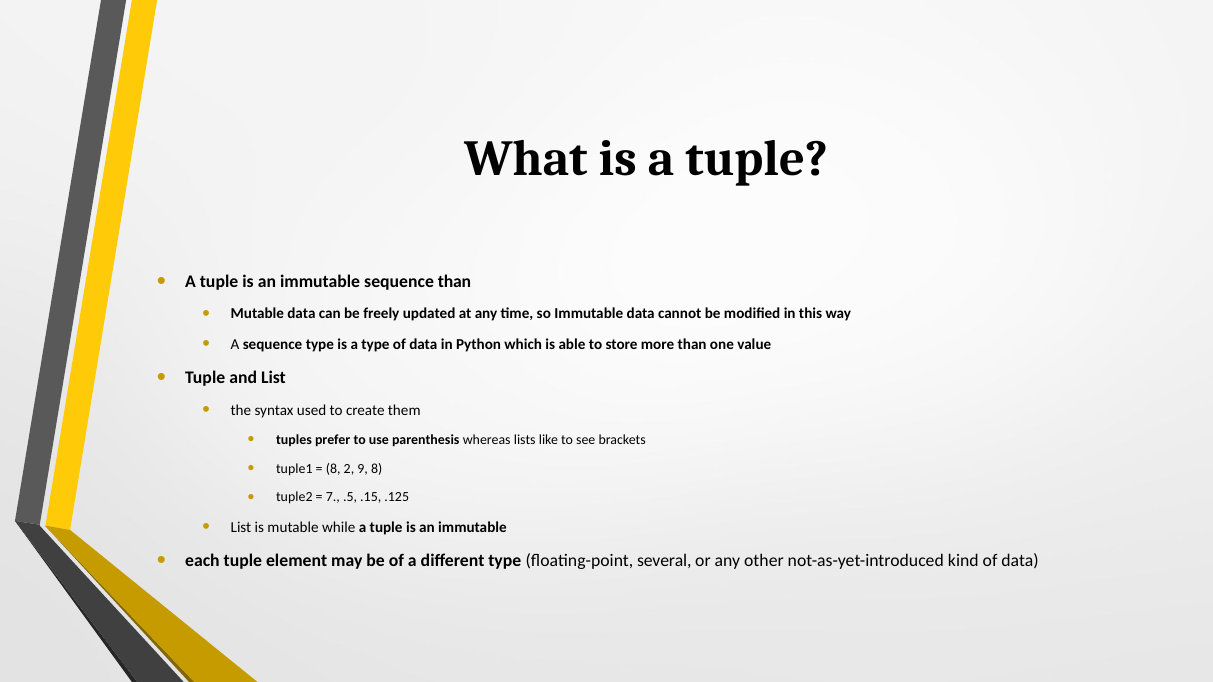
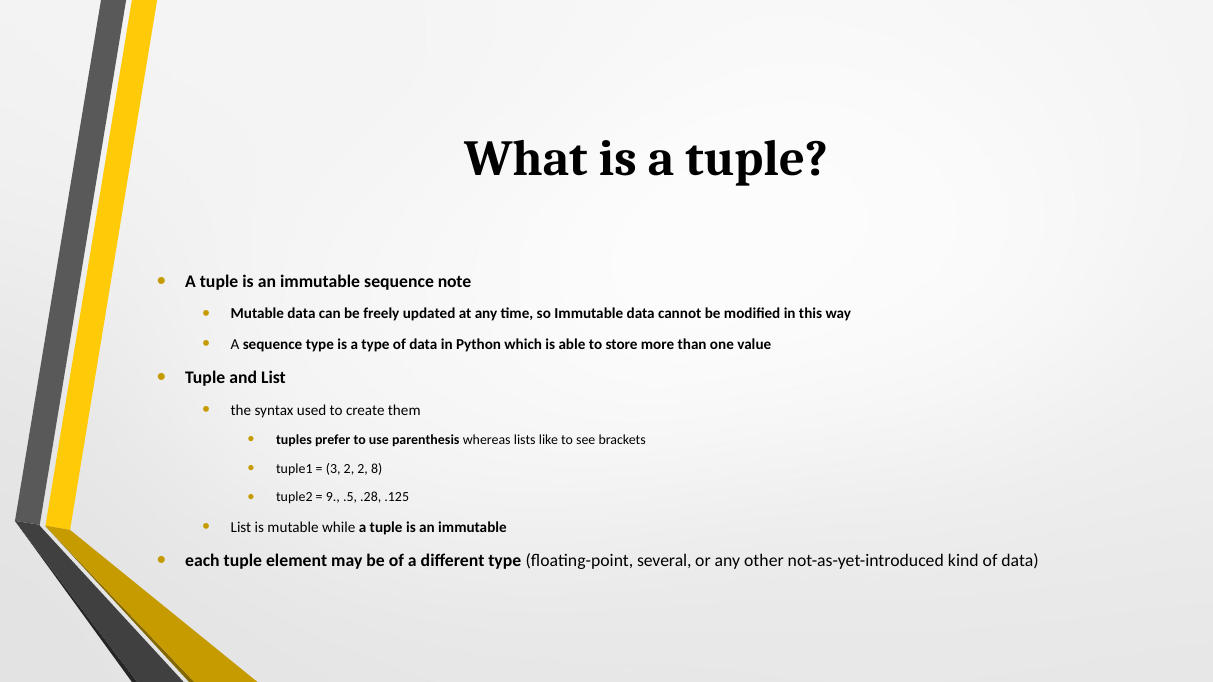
sequence than: than -> note (455, 282)
8: 8 -> 3 (333, 469)
2 9: 9 -> 2 (363, 469)
7: 7 -> 9 (333, 498)
.15: .15 -> .28 (371, 498)
